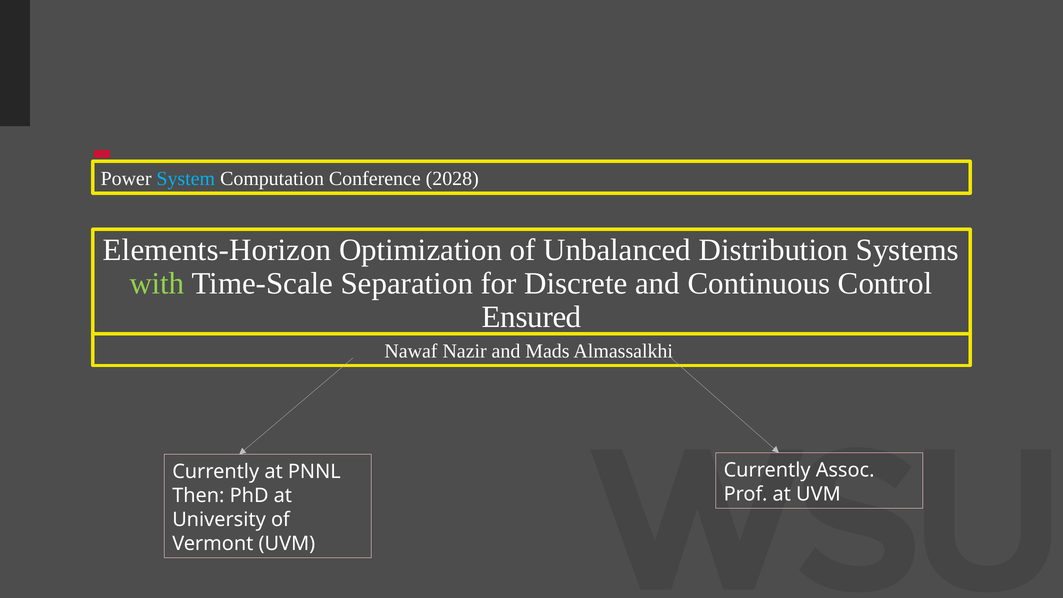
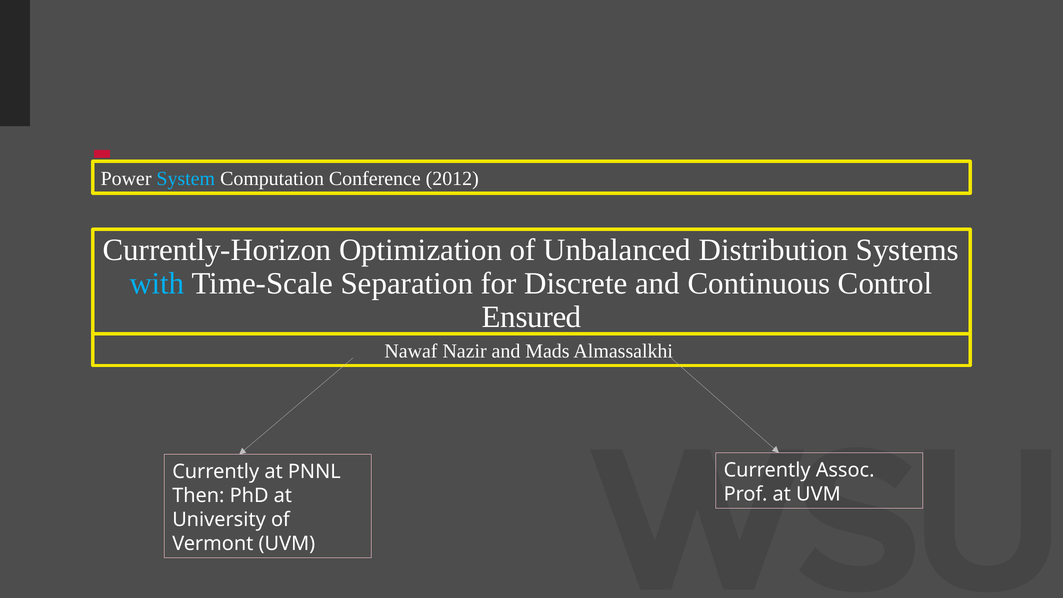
2028: 2028 -> 2012 (452, 179)
Elements-Horizon: Elements-Horizon -> Currently-Horizon (217, 250)
with colour: light green -> light blue (157, 283)
